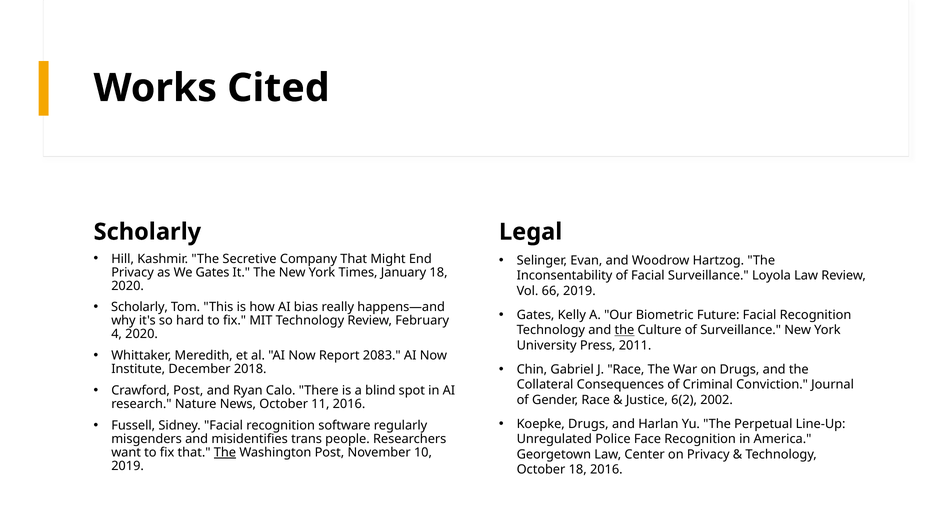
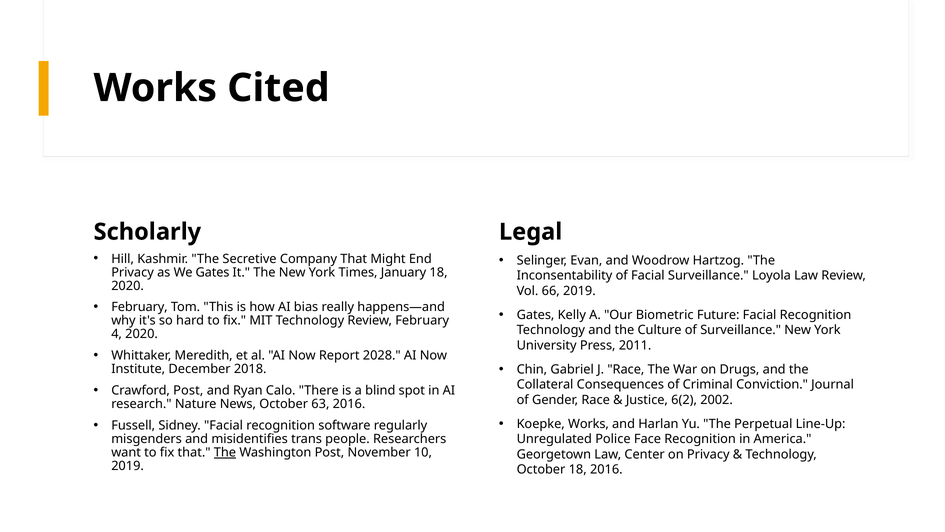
Scholarly: Scholarly -> February (139, 307)
the underline: present -> none (624, 330)
2083: 2083 -> 2028 (382, 355)
11: 11 -> 63 (320, 404)
Koepke Drugs: Drugs -> Works (588, 424)
